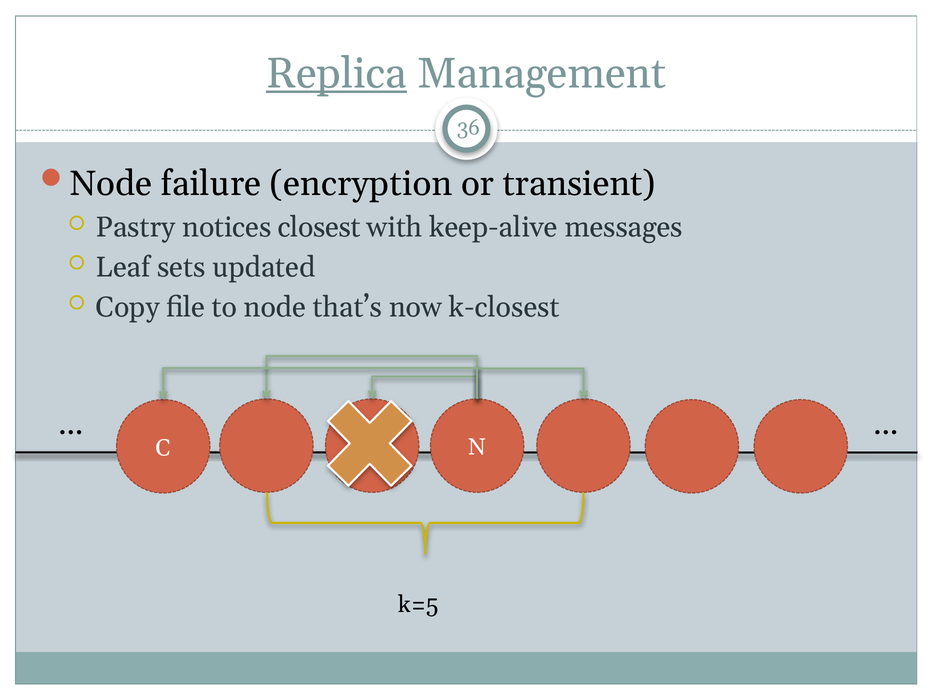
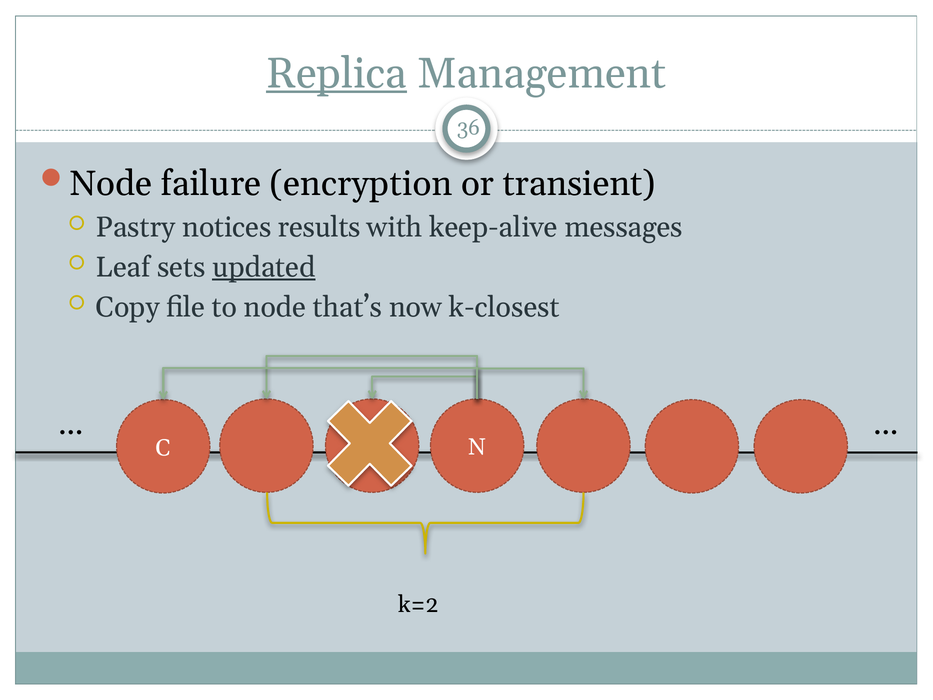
closest: closest -> results (319, 227)
updated underline: none -> present (264, 267)
k=5: k=5 -> k=2 (419, 604)
